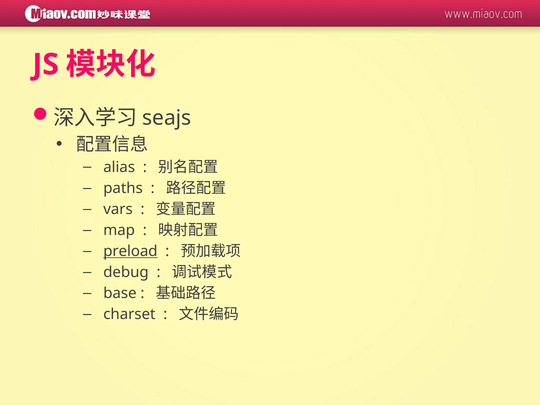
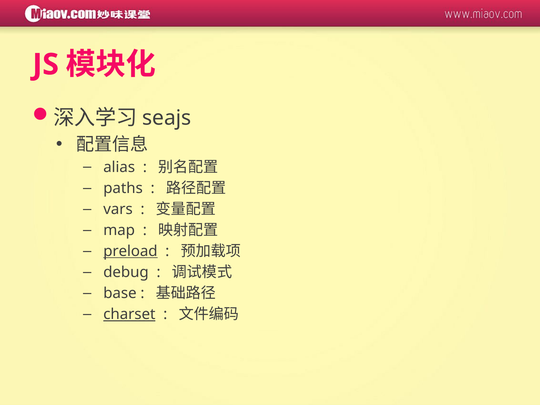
charset underline: none -> present (129, 314)
